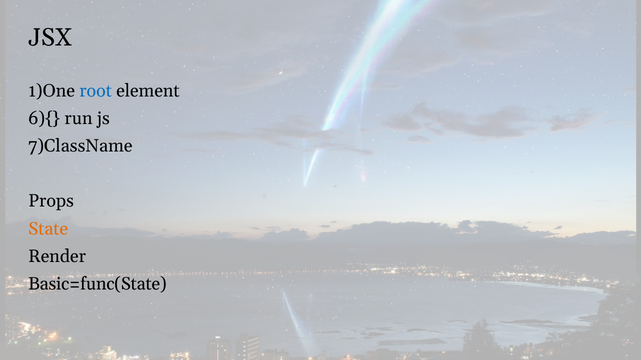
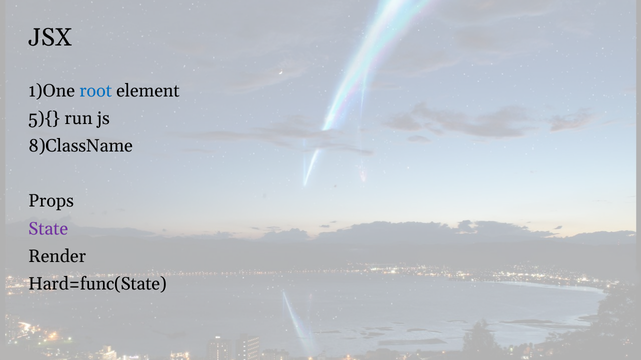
6){: 6){ -> 5){ (44, 119)
7)ClassName: 7)ClassName -> 8)ClassName (81, 146)
State colour: orange -> purple (48, 229)
Basic=func(State: Basic=func(State -> Hard=func(State (97, 284)
